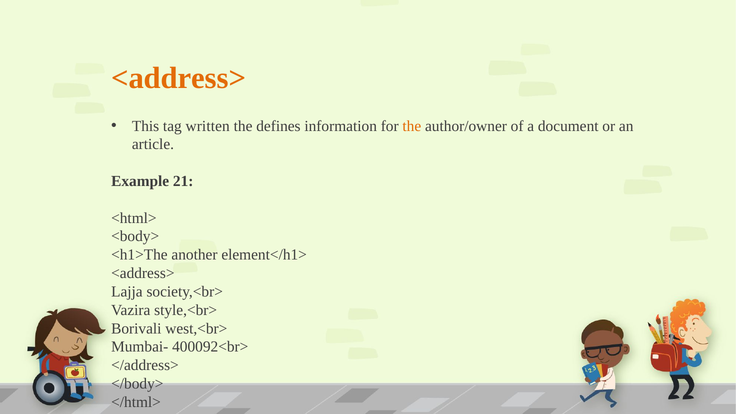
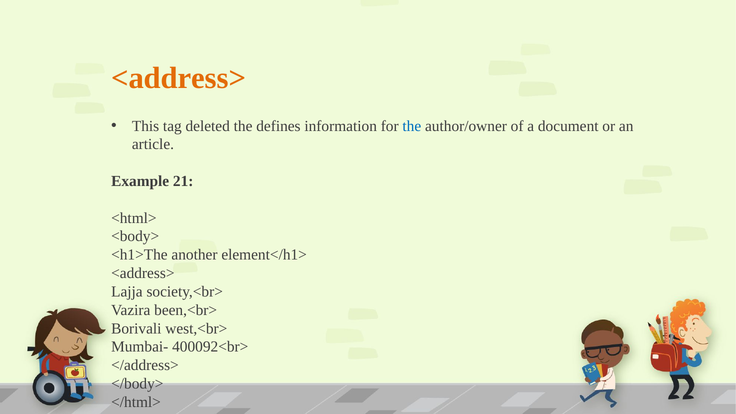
written: written -> deleted (208, 126)
the colour: orange -> blue (412, 126)
style,<br>: style,<br> -> been,<br> (186, 310)
